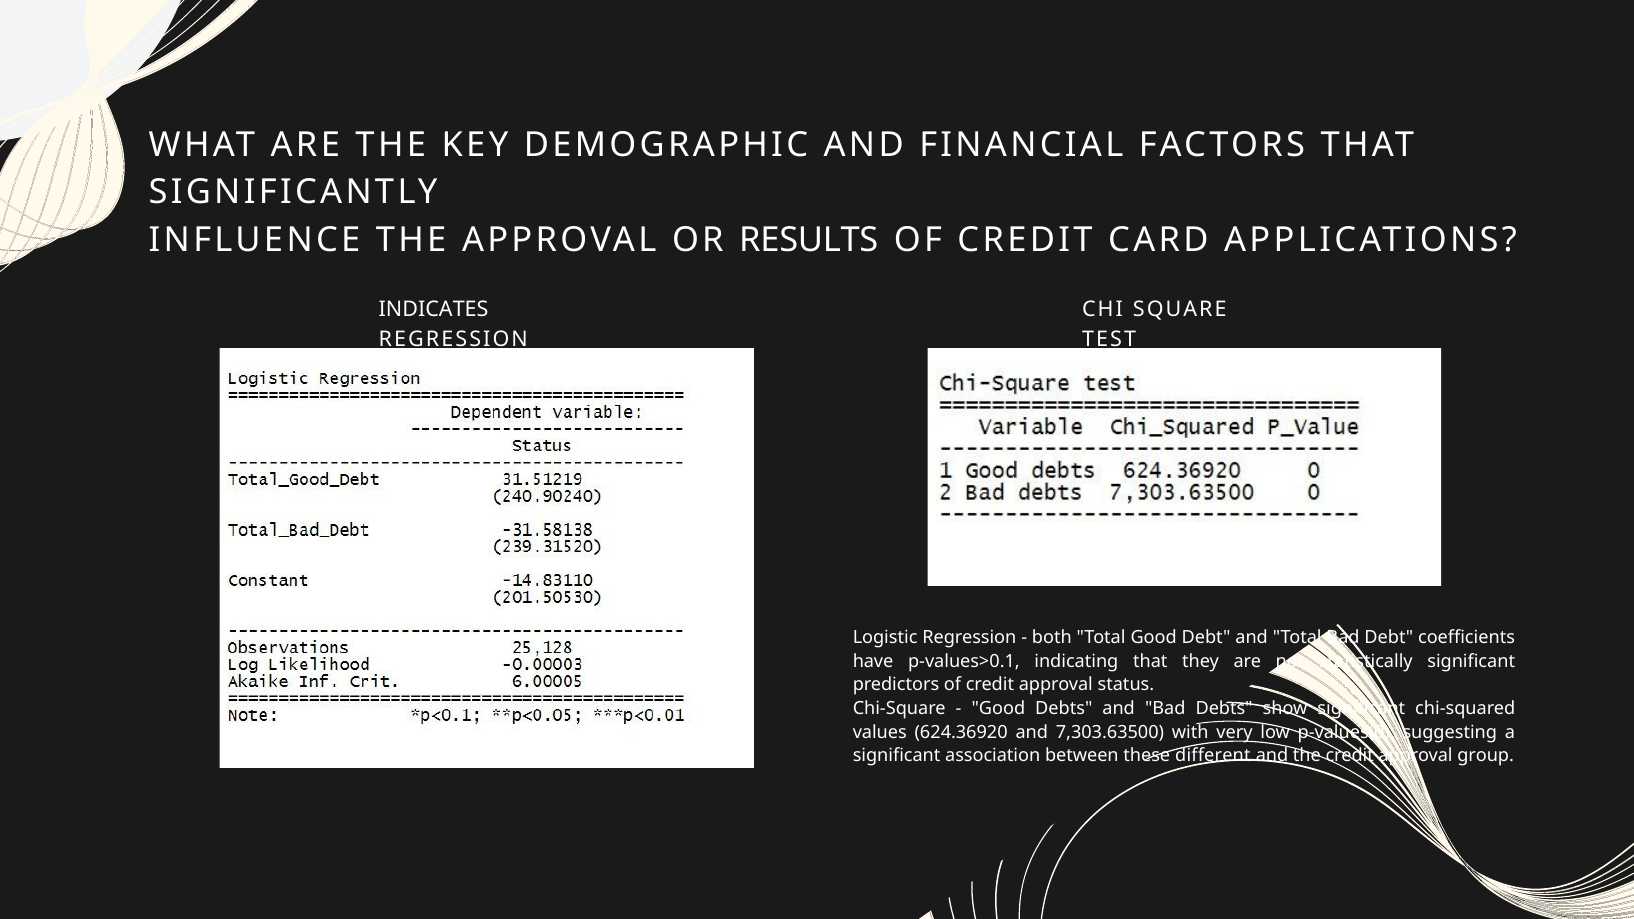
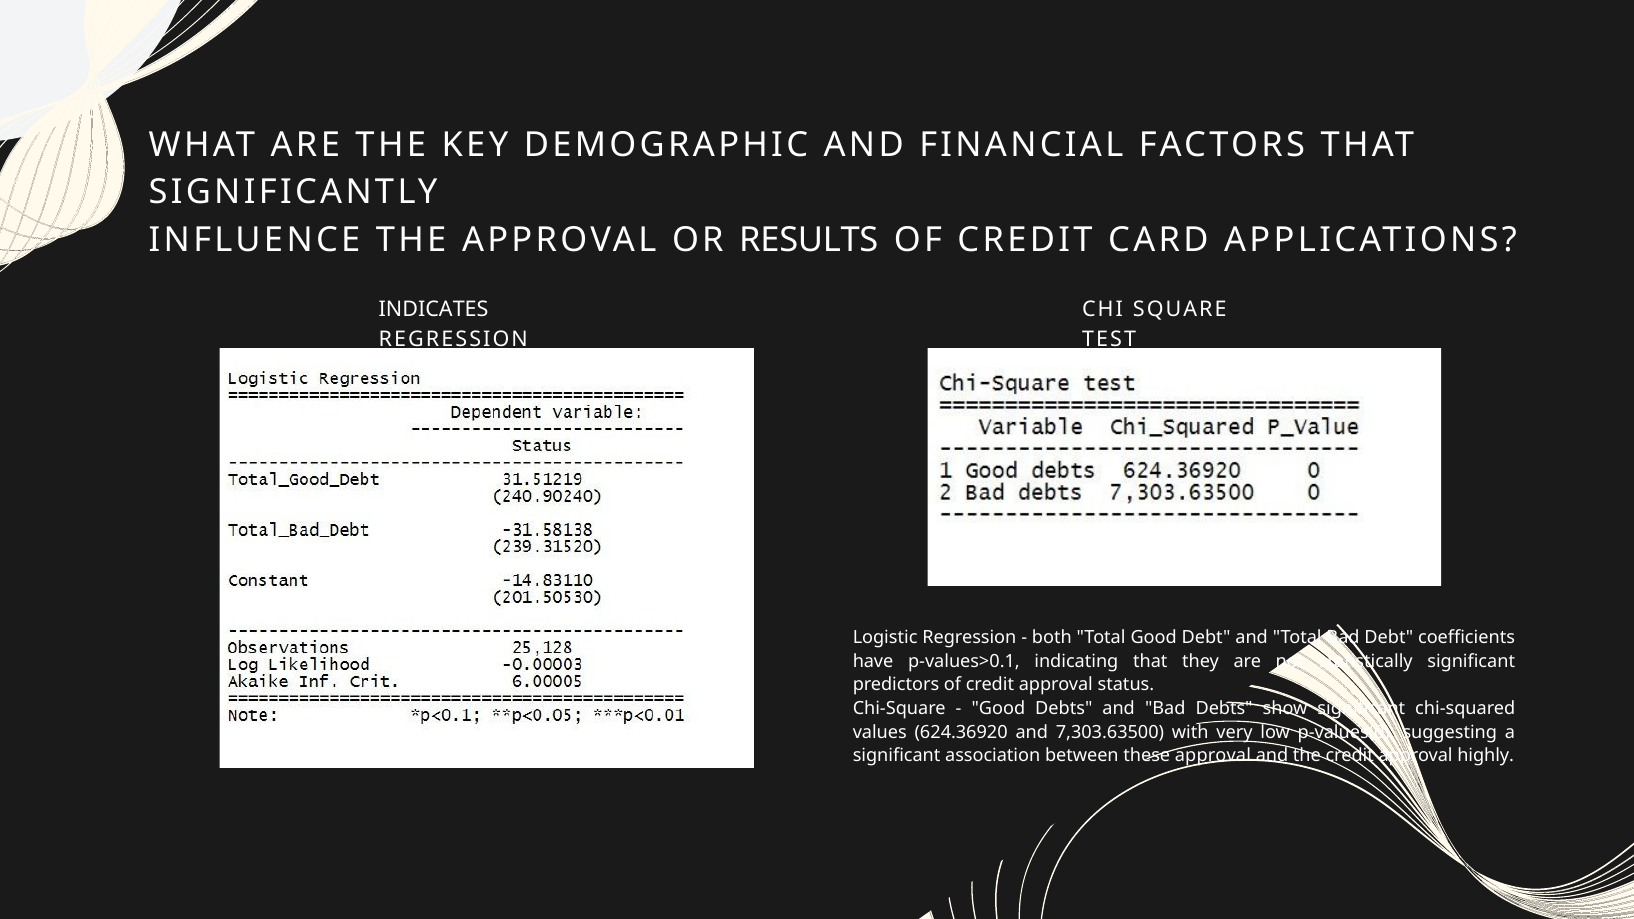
these different: different -> approval (1213, 756)
group: group -> highly (1486, 756)
